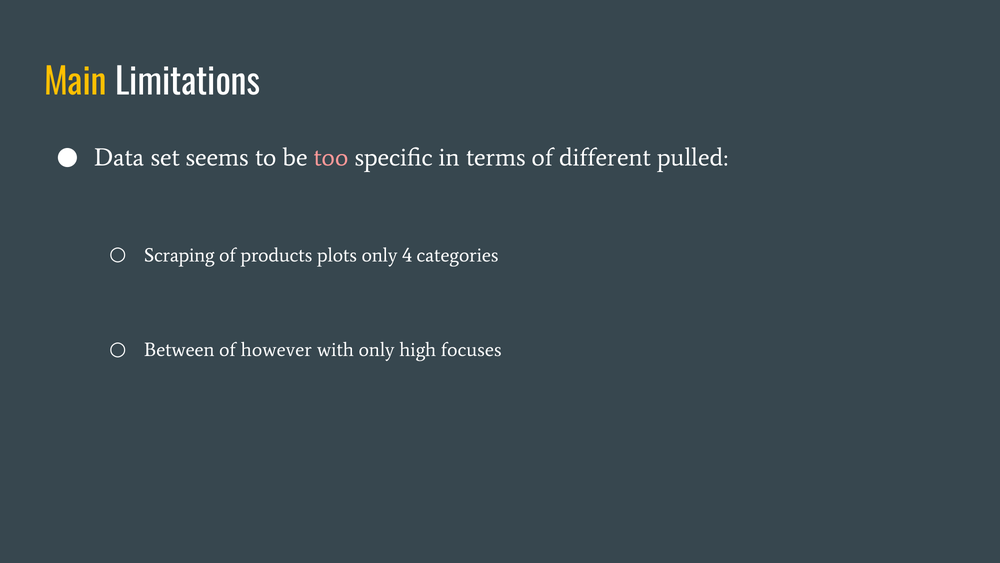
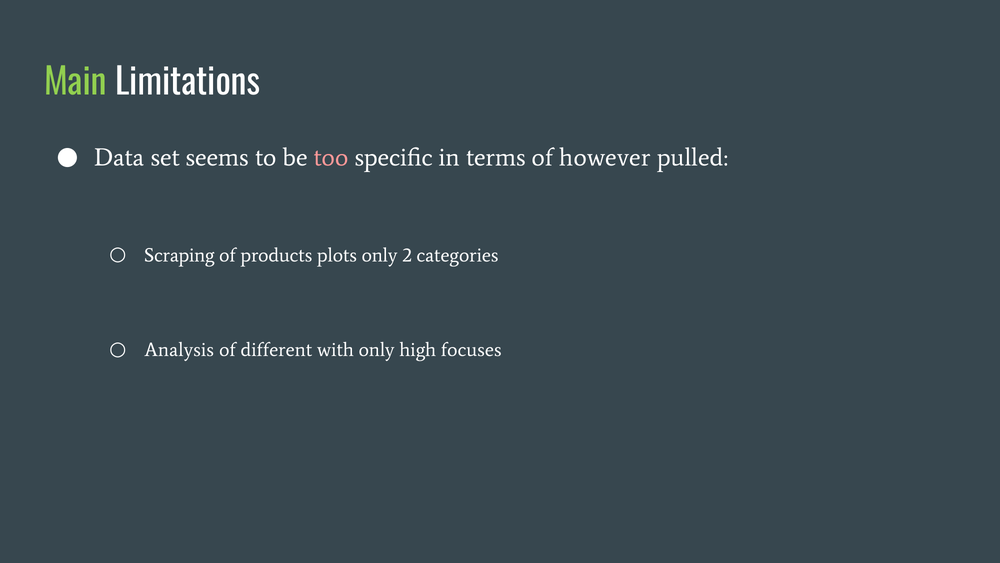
Main colour: yellow -> light green (75, 83)
different: different -> however (605, 157)
4: 4 -> 2 (407, 255)
Between: Between -> Analysis (179, 350)
however: however -> different (276, 350)
